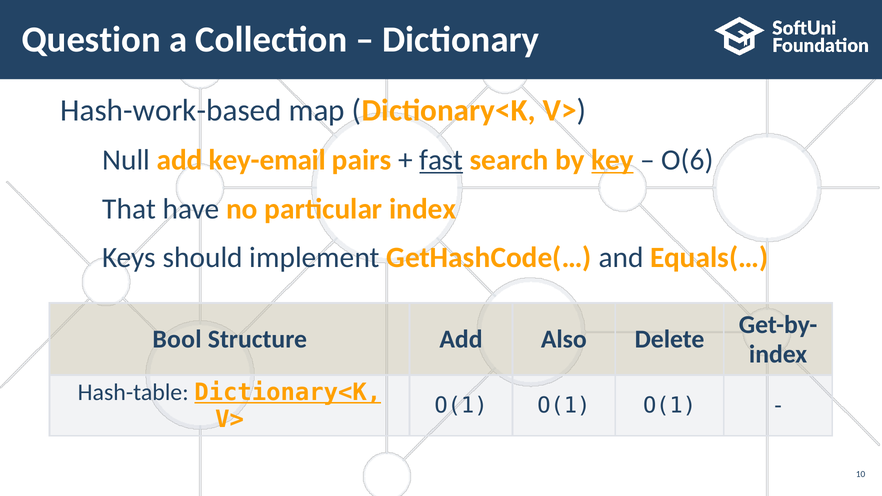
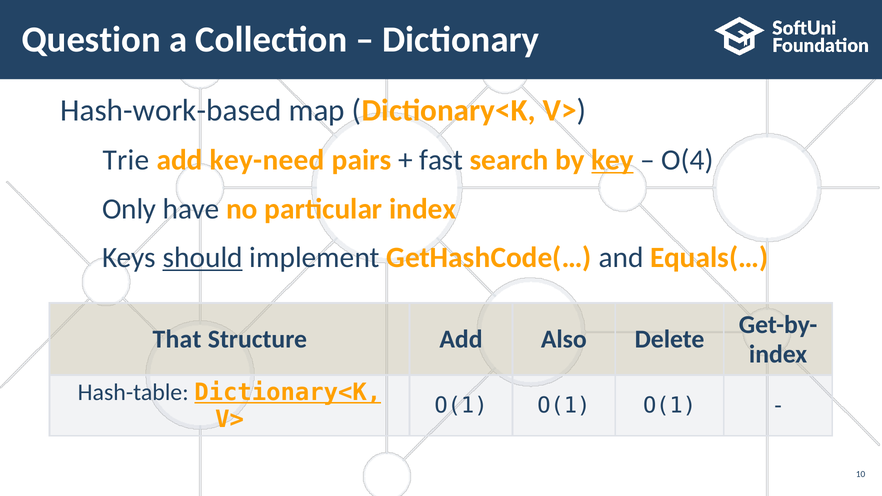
Null: Null -> Trie (126, 160)
key-email: key-email -> key-need (267, 160)
fast underline: present -> none (441, 160)
O(6: O(6 -> O(4 (687, 160)
That: That -> Only (129, 209)
should underline: none -> present (203, 258)
Bool: Bool -> That (177, 340)
